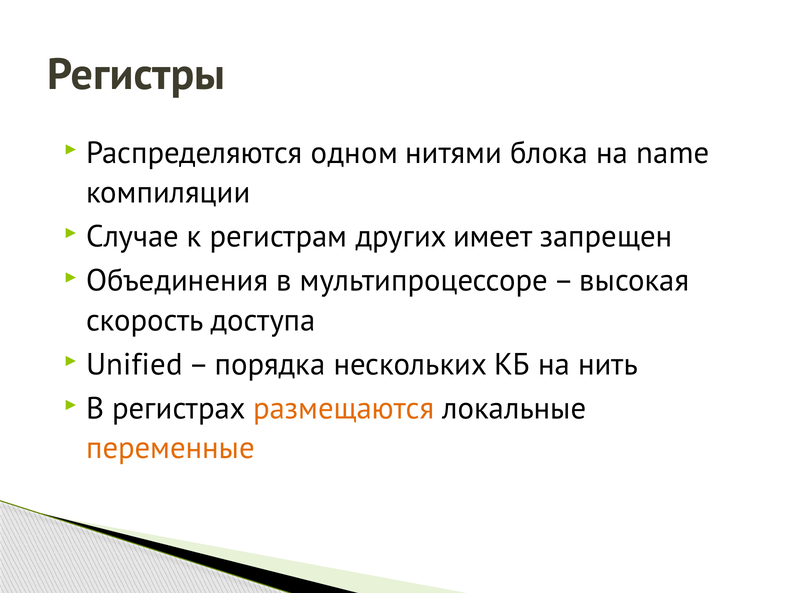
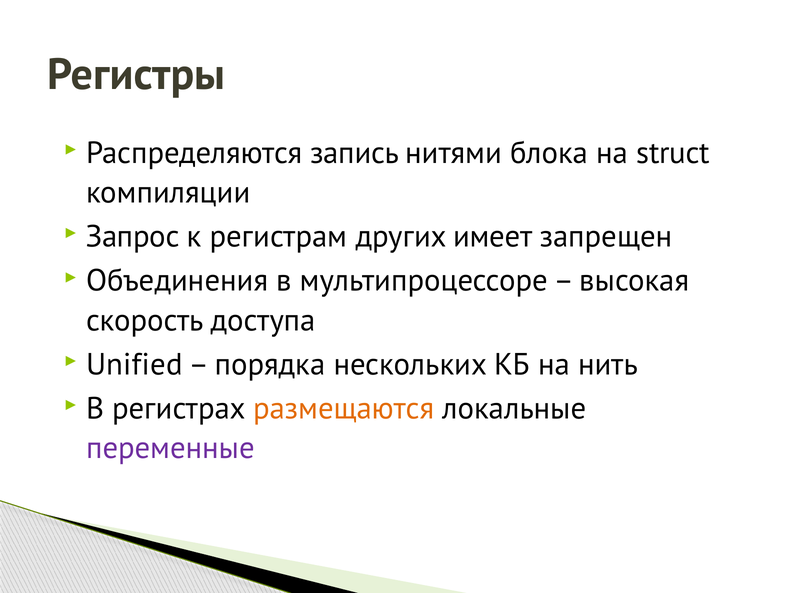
одном: одном -> запись (355, 153)
name: name -> struct (673, 153)
Случае: Случае -> Запрос (133, 237)
переменные colour: orange -> purple (170, 448)
